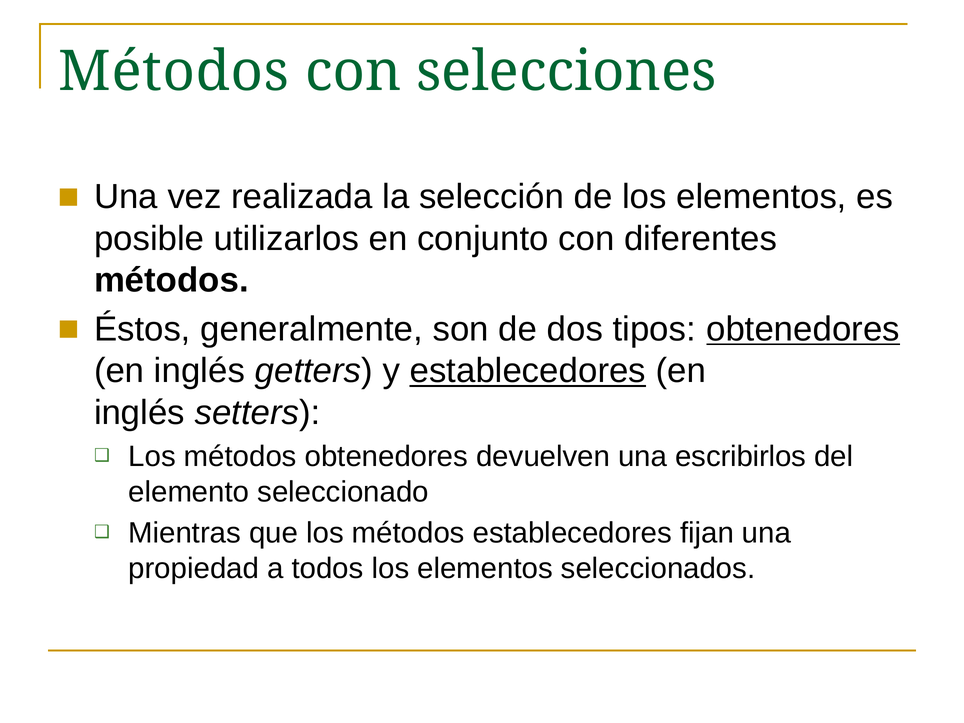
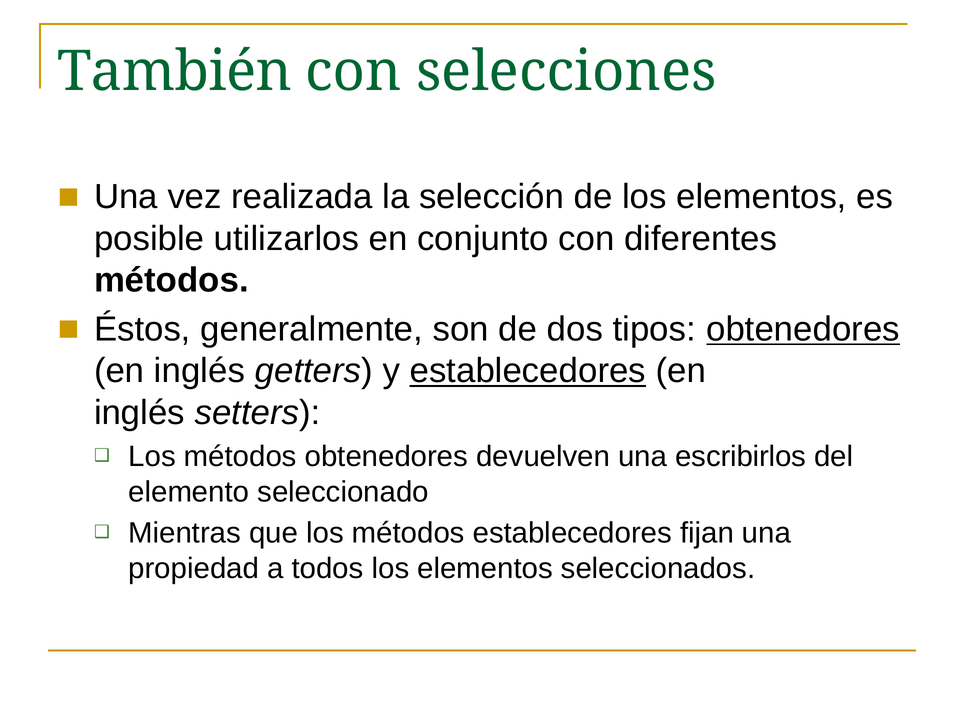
Métodos: Métodos -> También (174, 72)
